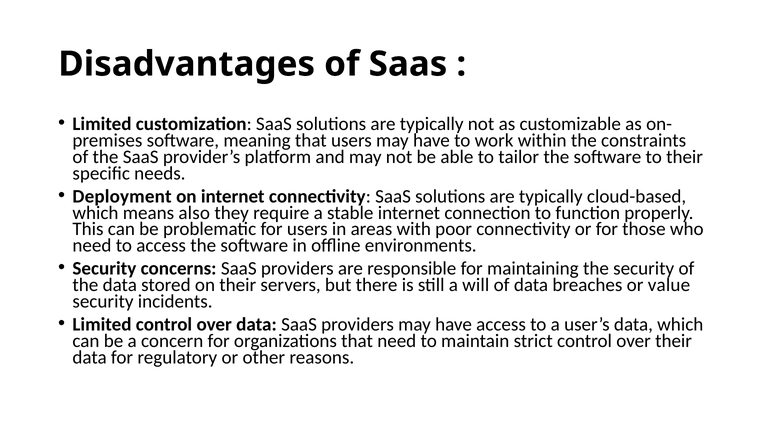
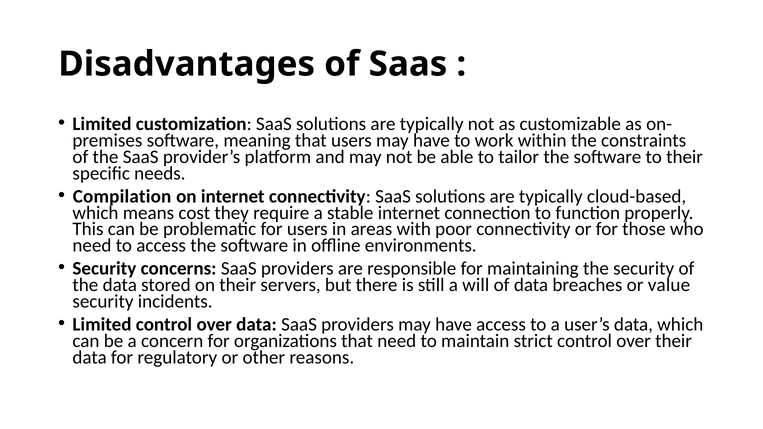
Deployment: Deployment -> Compilation (122, 196)
also: also -> cost (194, 213)
